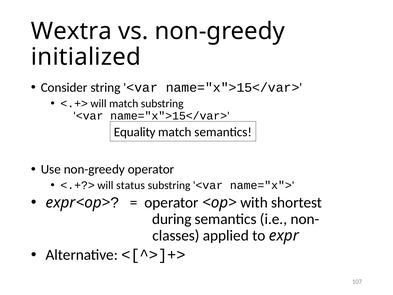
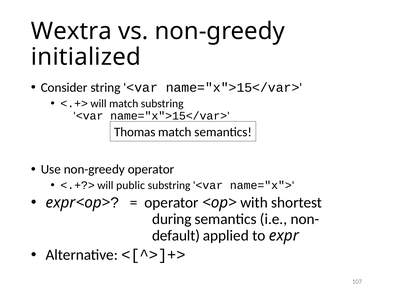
Equality: Equality -> Thomas (135, 132)
status: status -> public (131, 185)
classes: classes -> default (176, 235)
